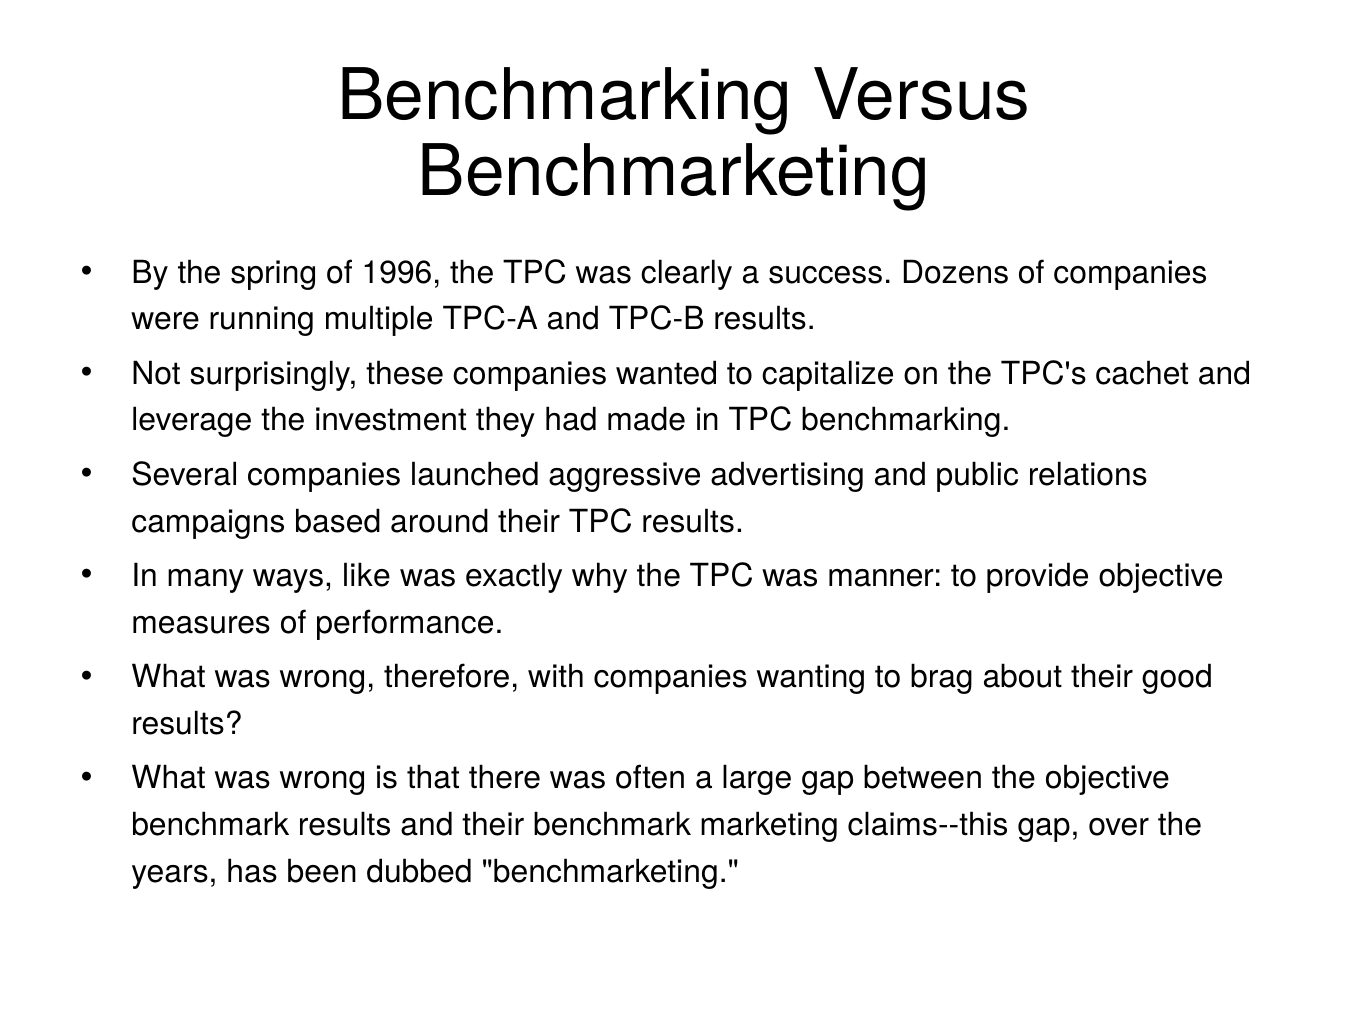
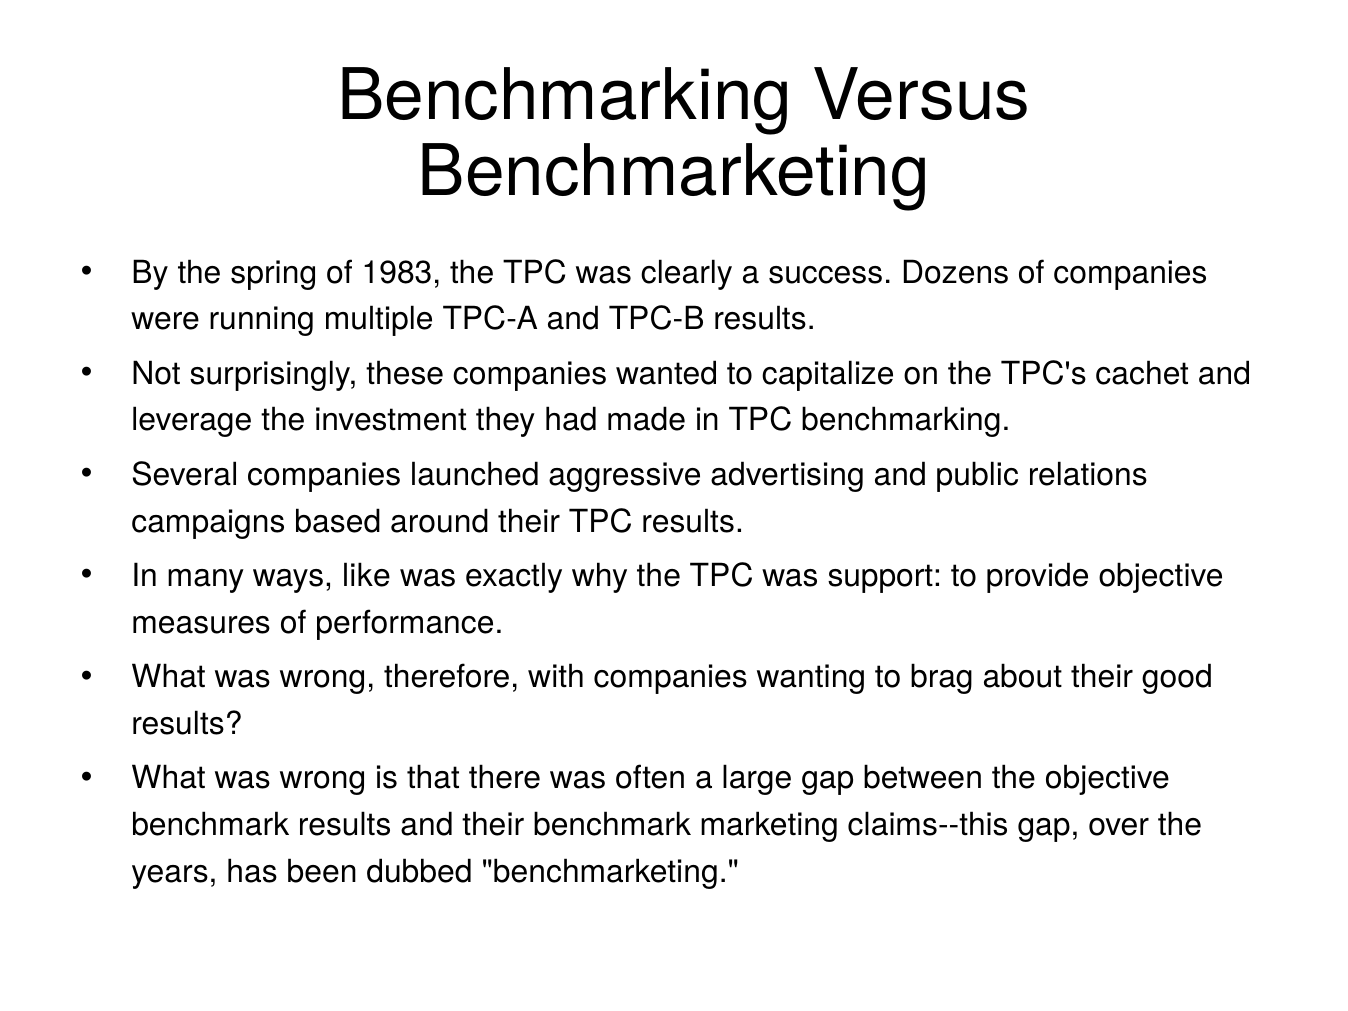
1996: 1996 -> 1983 (401, 273)
manner: manner -> support (885, 576)
